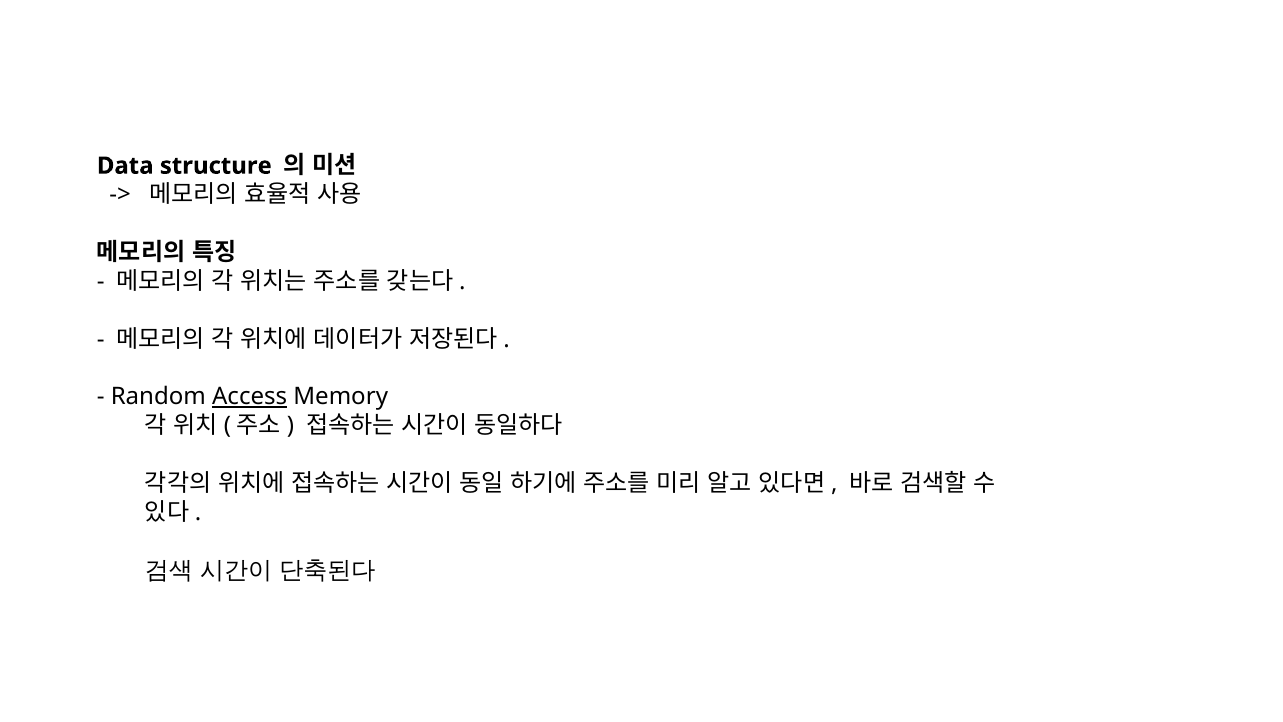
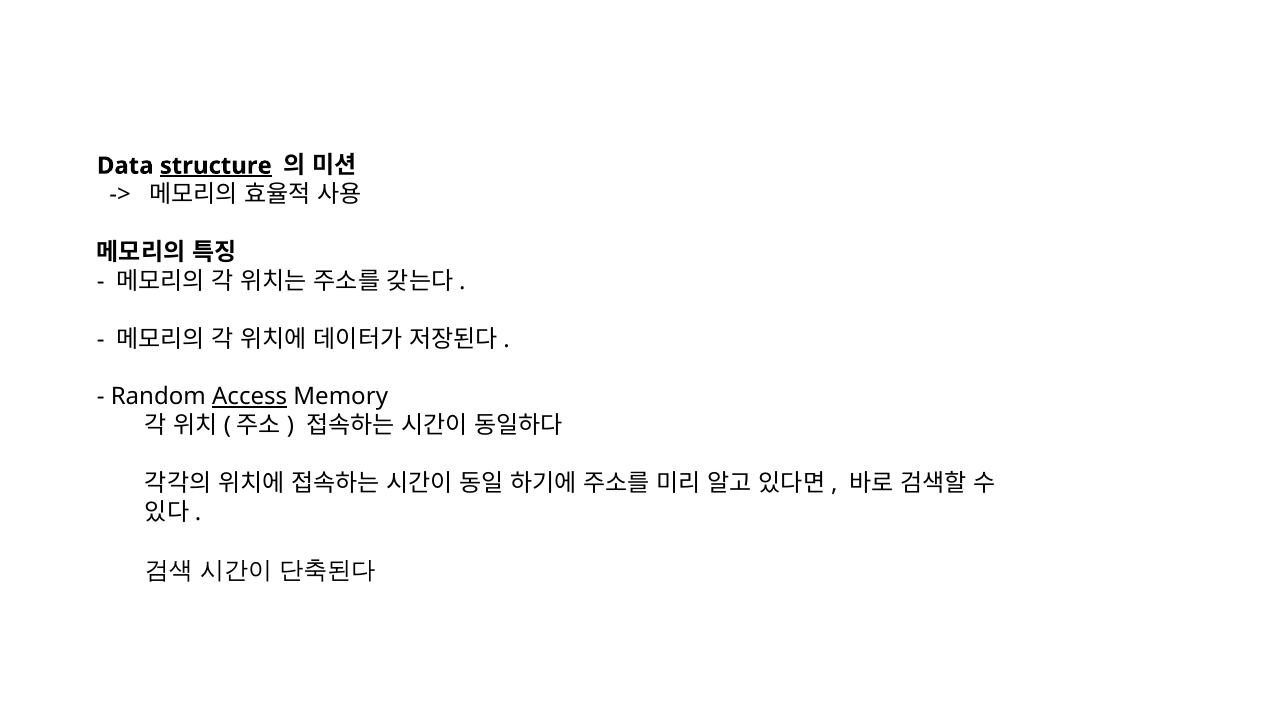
structure underline: none -> present (216, 166)
